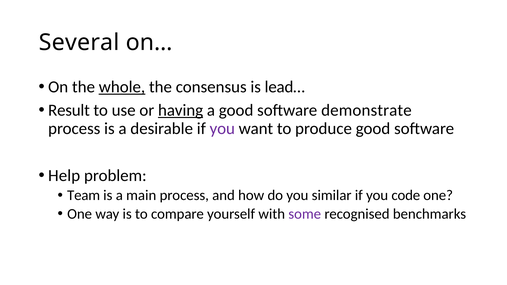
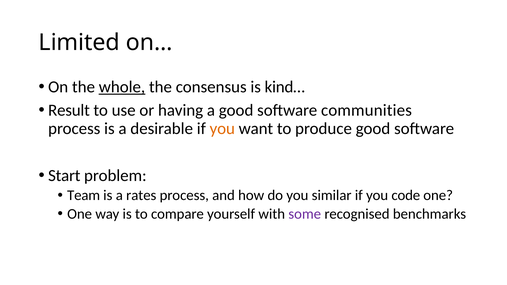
Several: Several -> Limited (79, 43)
lead…: lead… -> kind… (285, 87)
having underline: present -> none (181, 110)
demonstrate: demonstrate -> communities (366, 110)
you colour: purple -> orange (222, 129)
Help: Help -> Start (64, 176)
main: main -> rates (141, 196)
